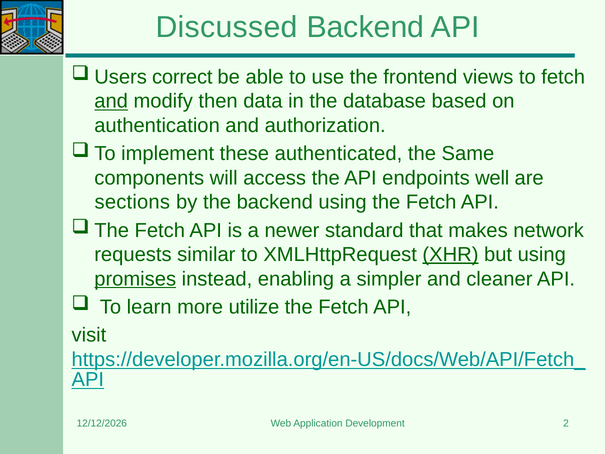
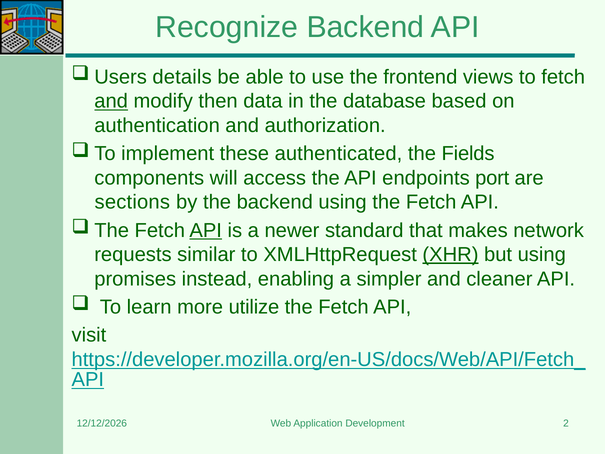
Discussed: Discussed -> Recognize (227, 27)
correct: correct -> details (182, 77)
Same: Same -> Fields (468, 154)
well: well -> port (492, 178)
API underline: none -> present (206, 230)
promises underline: present -> none (135, 279)
